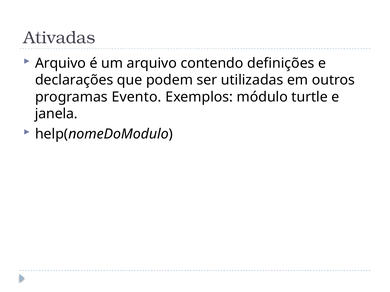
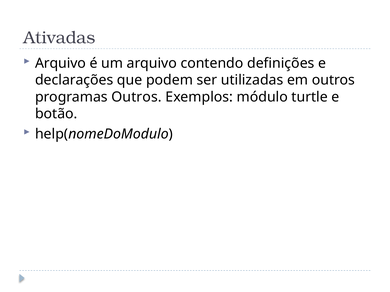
programas Evento: Evento -> Outros (137, 97)
janela: janela -> botão (56, 114)
